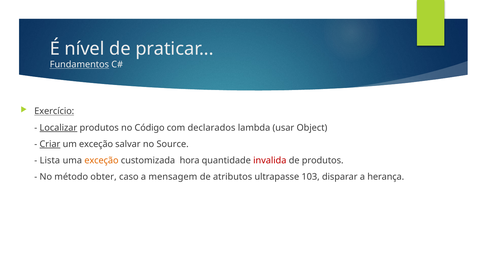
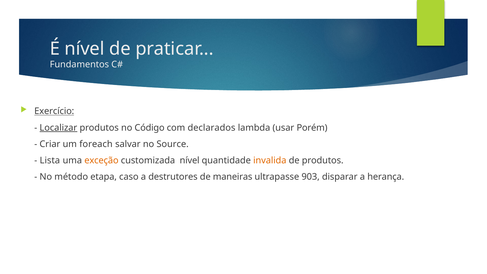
Fundamentos underline: present -> none (79, 65)
Object: Object -> Porém (312, 128)
Criar underline: present -> none (50, 144)
um exceção: exceção -> foreach (96, 144)
customizada hora: hora -> nível (190, 160)
invalida colour: red -> orange (270, 160)
obter: obter -> etapa (104, 177)
mensagem: mensagem -> destrutores (173, 177)
atributos: atributos -> maneiras (233, 177)
103: 103 -> 903 (311, 177)
